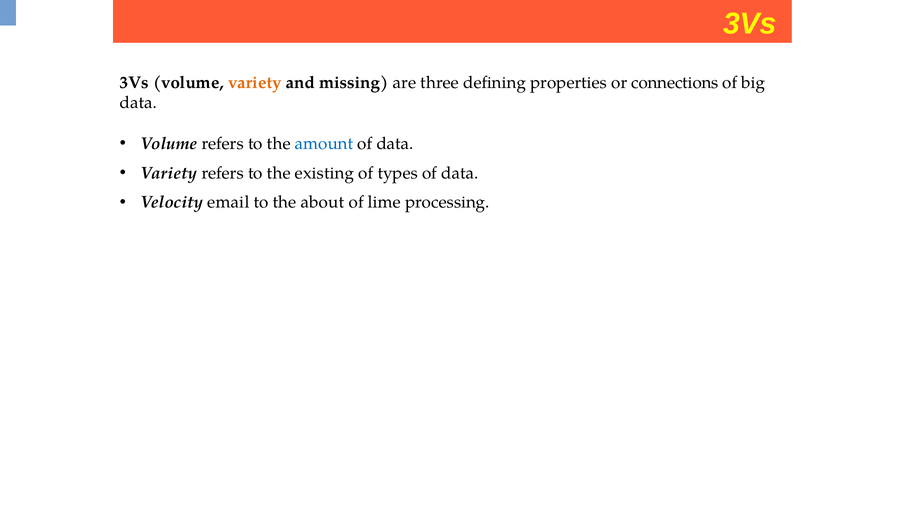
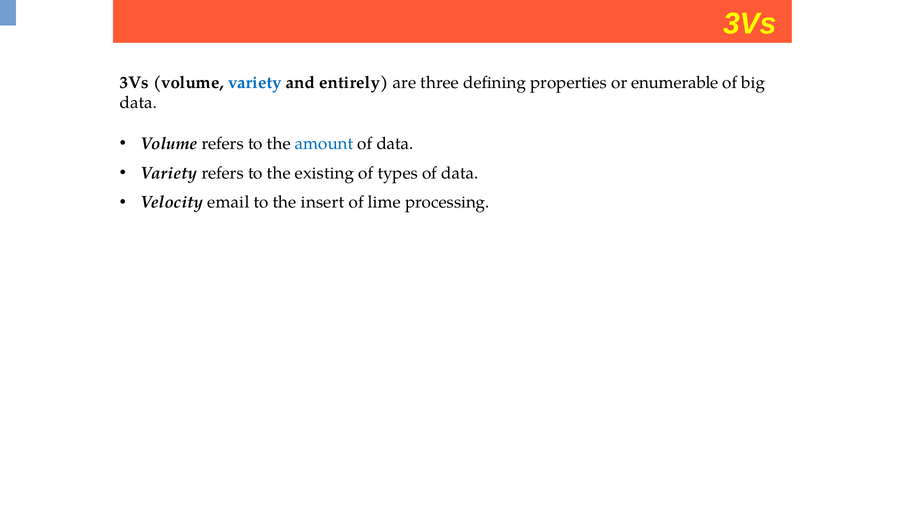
variety colour: orange -> blue (255, 82)
missing: missing -> entirely (354, 82)
connections: connections -> enumerable (675, 82)
about: about -> insert (323, 202)
